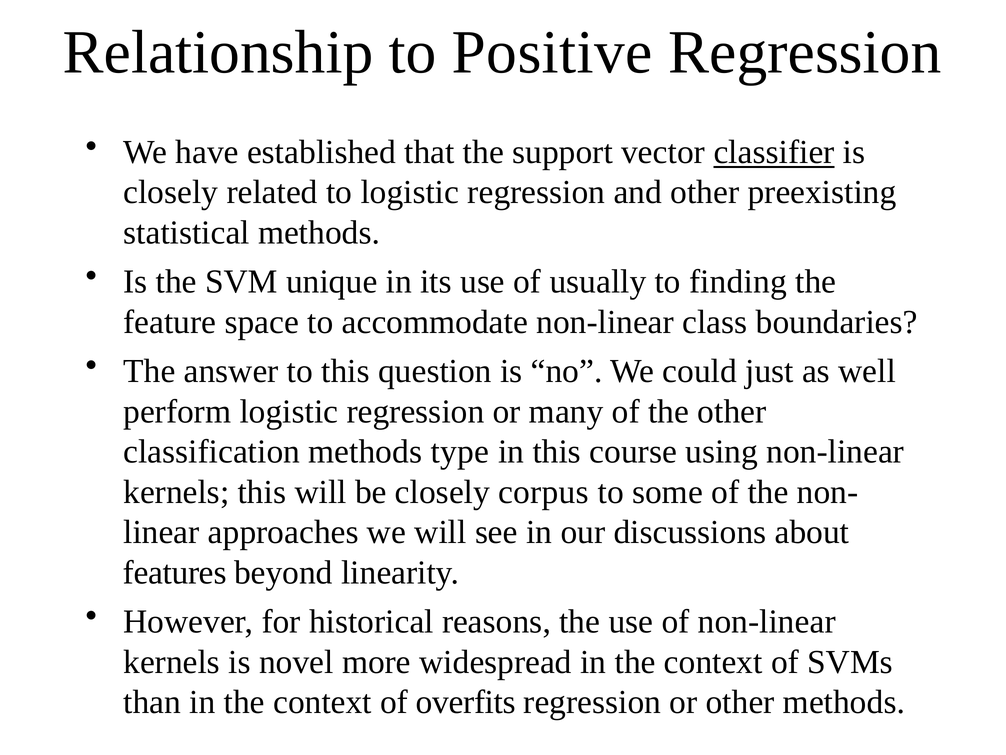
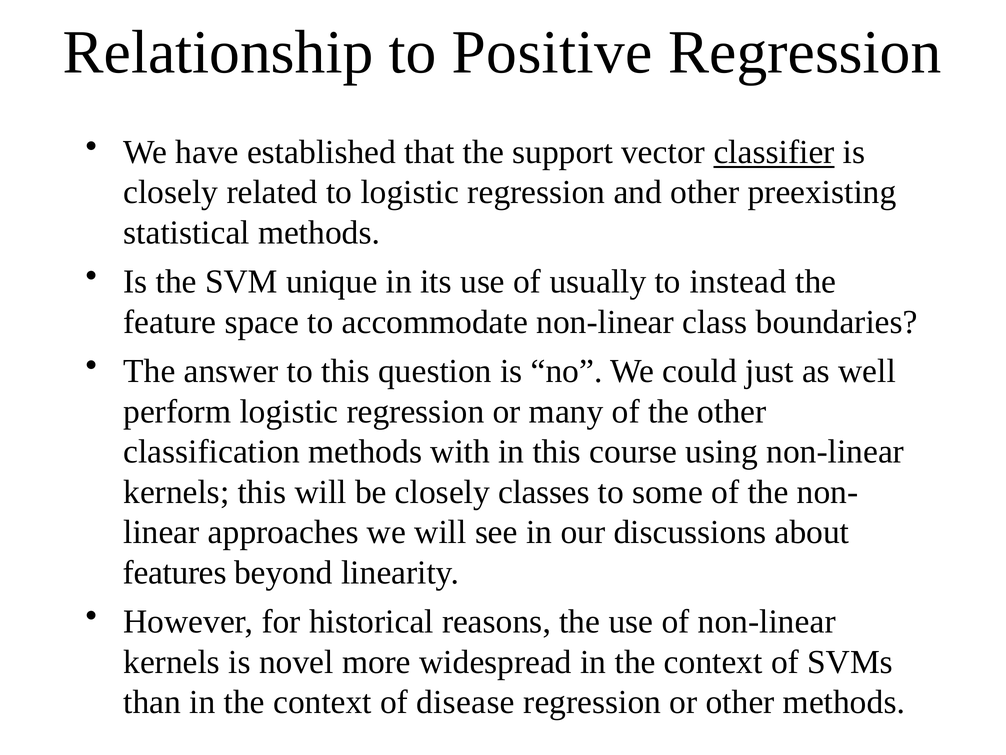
finding: finding -> instead (738, 282)
type: type -> with (460, 451)
corpus: corpus -> classes (544, 492)
overfits: overfits -> disease (466, 702)
